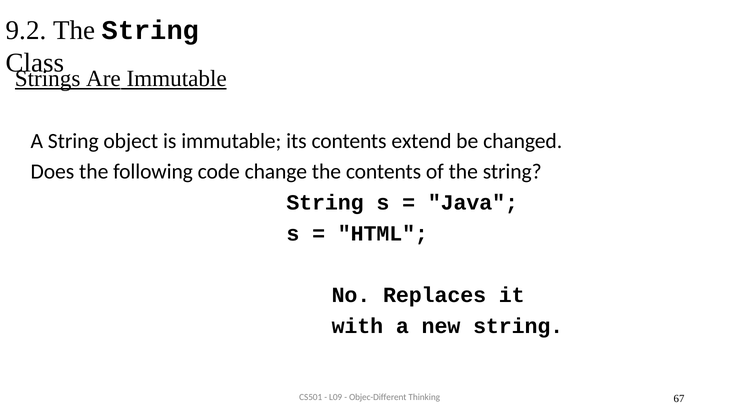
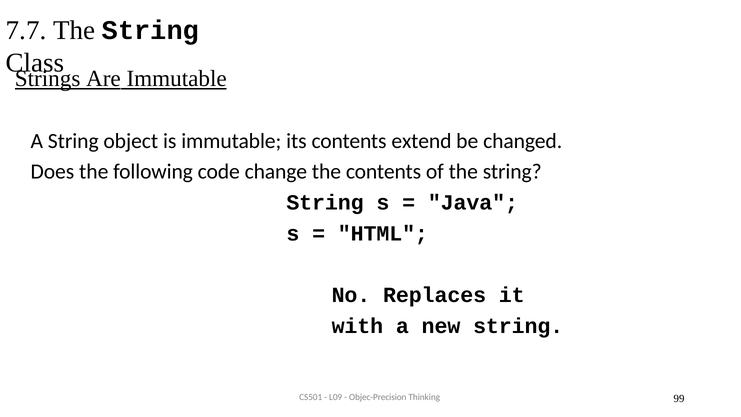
9.2: 9.2 -> 7.7 (26, 30)
Objec-Different: Objec-Different -> Objec-Precision (378, 397)
67: 67 -> 99 (679, 398)
